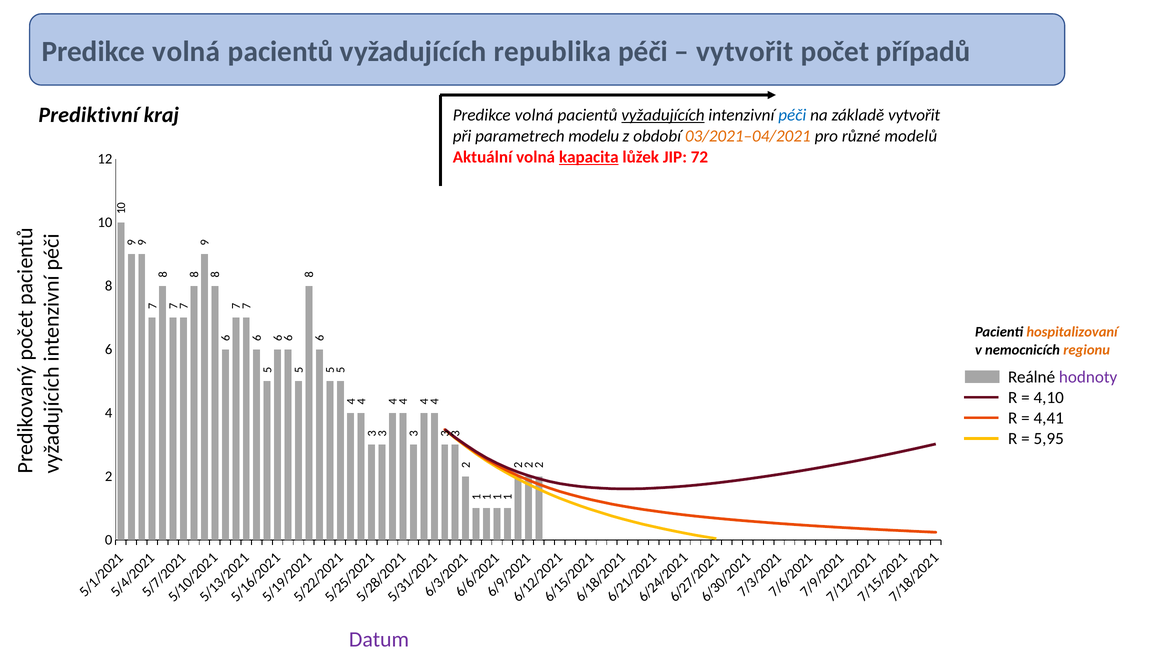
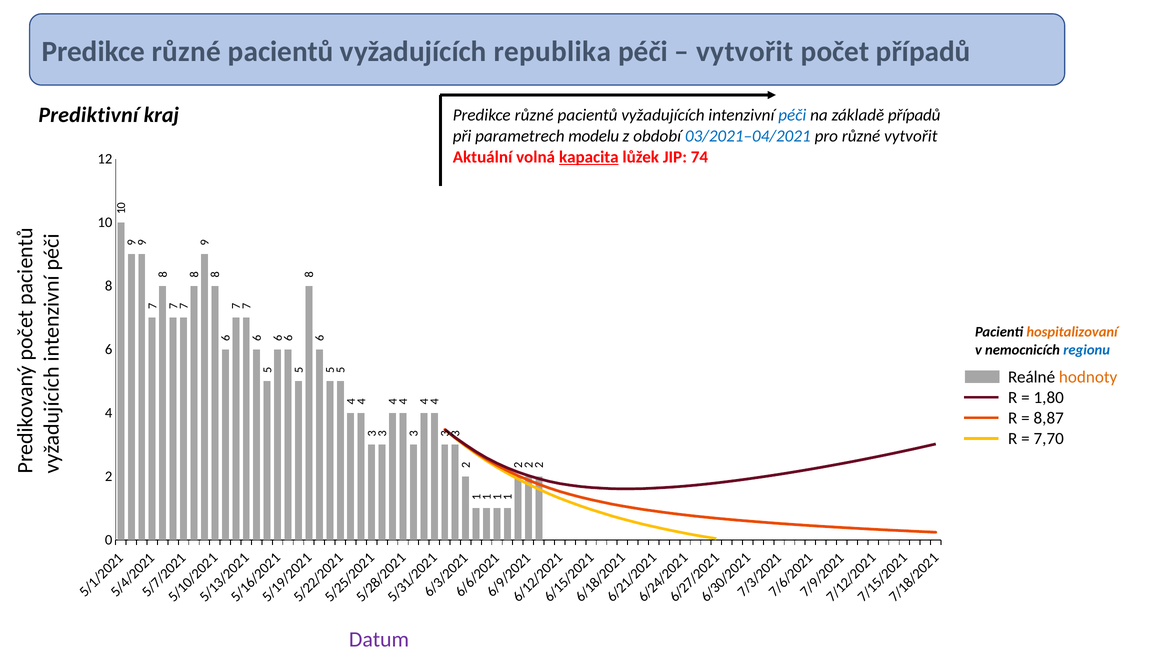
volná: volná -> různé (186, 51)
volná: volná -> různé (534, 115)
vyžadujících underline: present -> none (663, 115)
základě vytvořit: vytvořit -> případů (914, 115)
03/2021–04/2021 colour: orange -> blue (748, 136)
různé modelů: modelů -> vytvořit (911, 136)
72: 72 -> 74 (699, 157)
regionu colour: orange -> blue (1087, 350)
hodnoty colour: purple -> orange (1088, 377)
4,10: 4,10 -> 1,80 (1049, 398)
4,41: 4,41 -> 8,87 (1049, 418)
5,95: 5,95 -> 7,70 (1049, 439)
